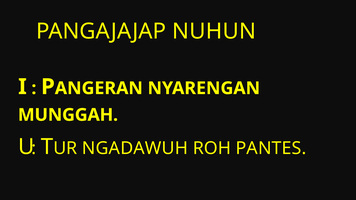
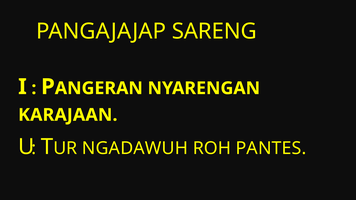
NUHUN: NUHUN -> SARENG (214, 31)
MUNGGAH: MUNGGAH -> KARAJAAN (68, 115)
